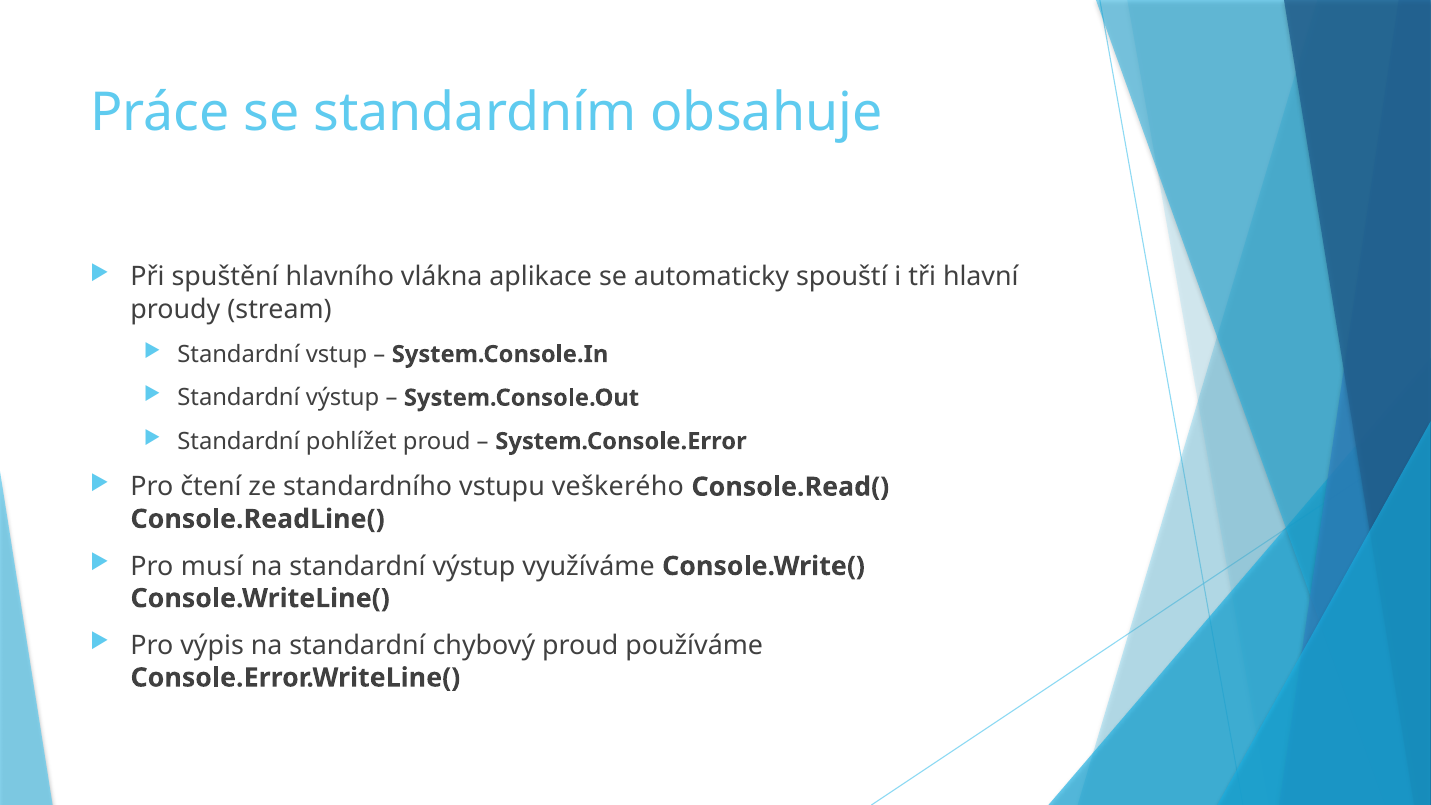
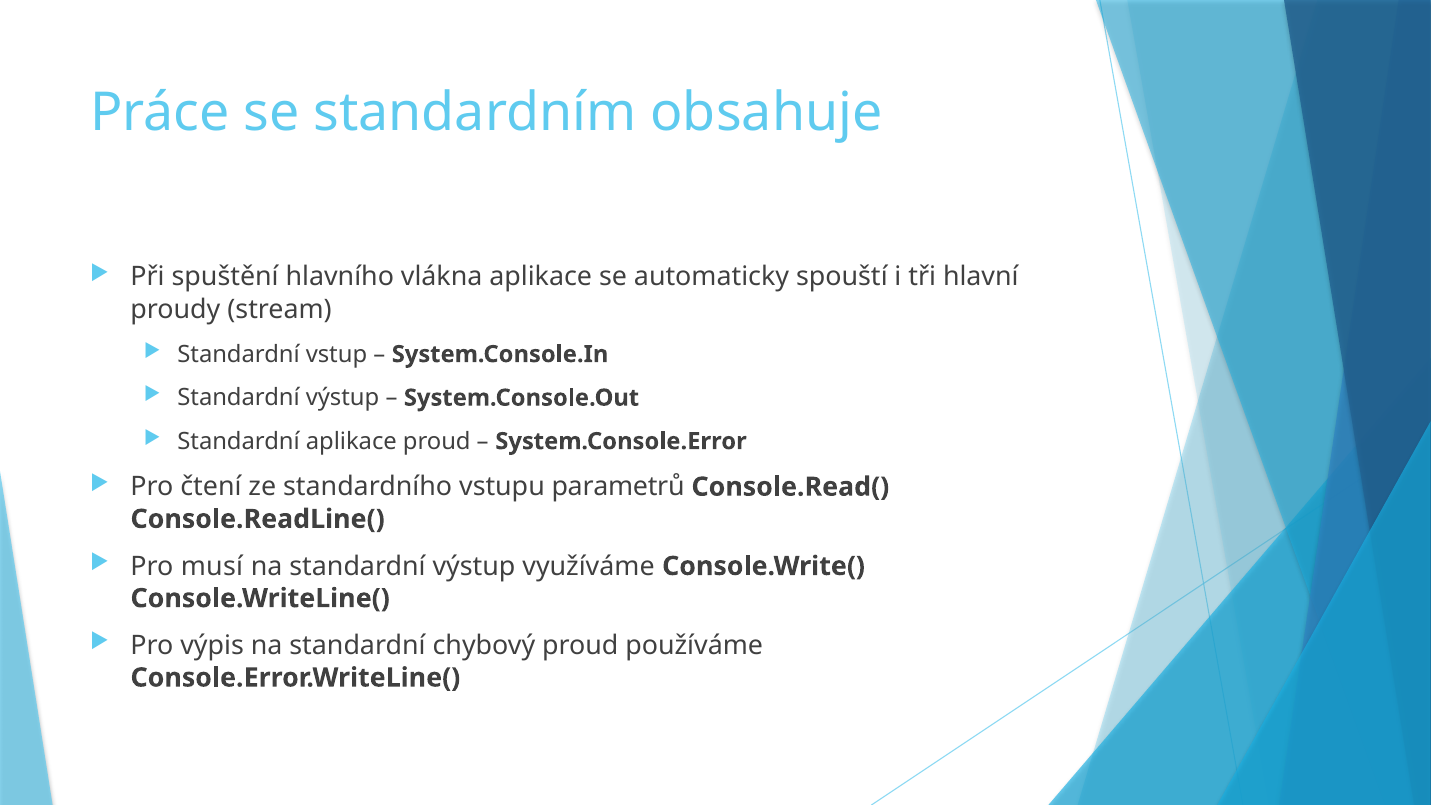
Standardní pohlížet: pohlížet -> aplikace (351, 441)
veškerého: veškerého -> parametrů (618, 487)
